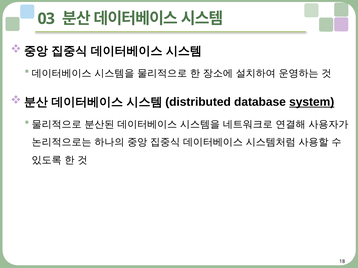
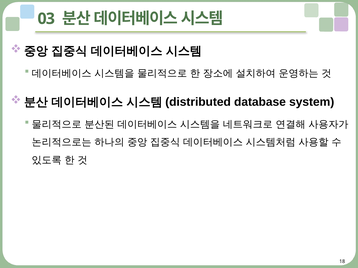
system underline: present -> none (312, 102)
